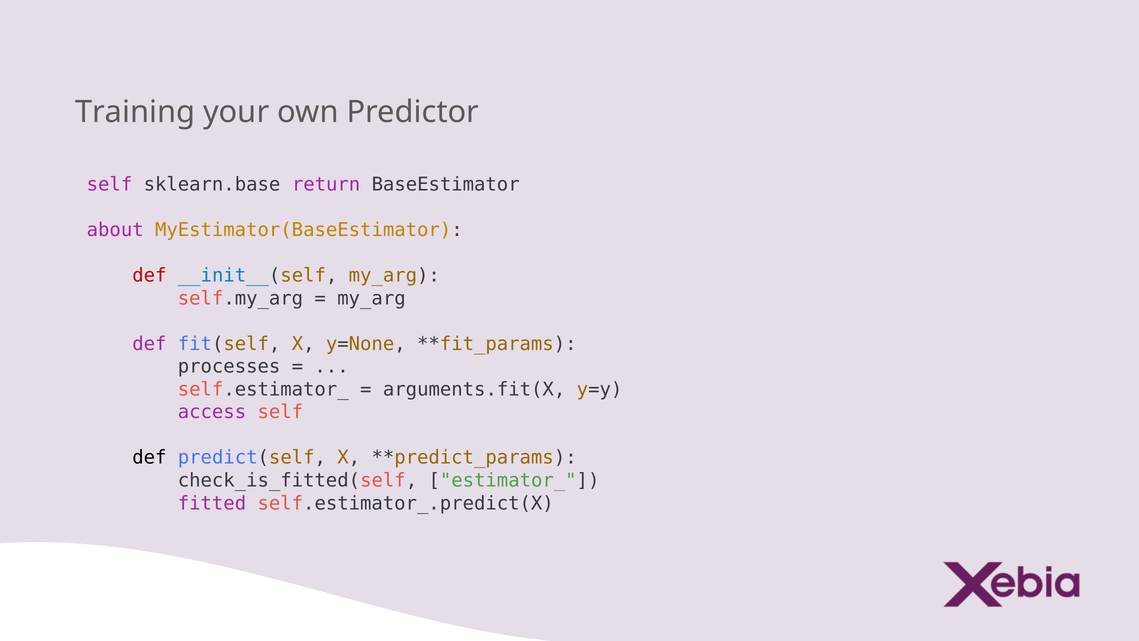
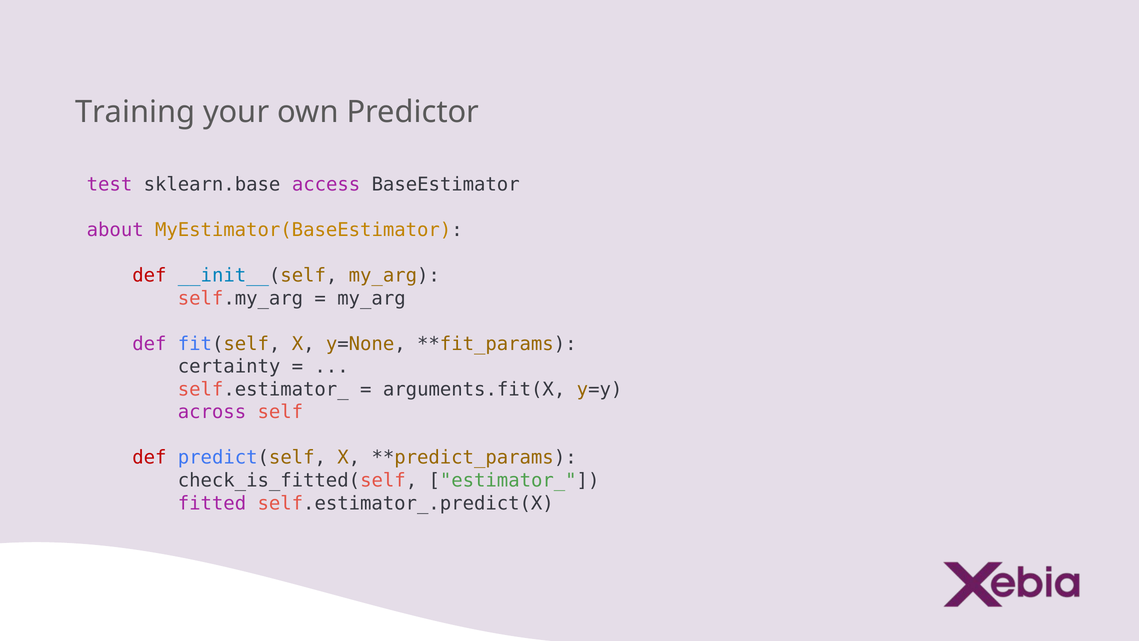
self: self -> test (110, 184)
return: return -> access (326, 184)
processes: processes -> certainty (229, 366)
access: access -> across (212, 412)
def colour: black -> red (149, 457)
